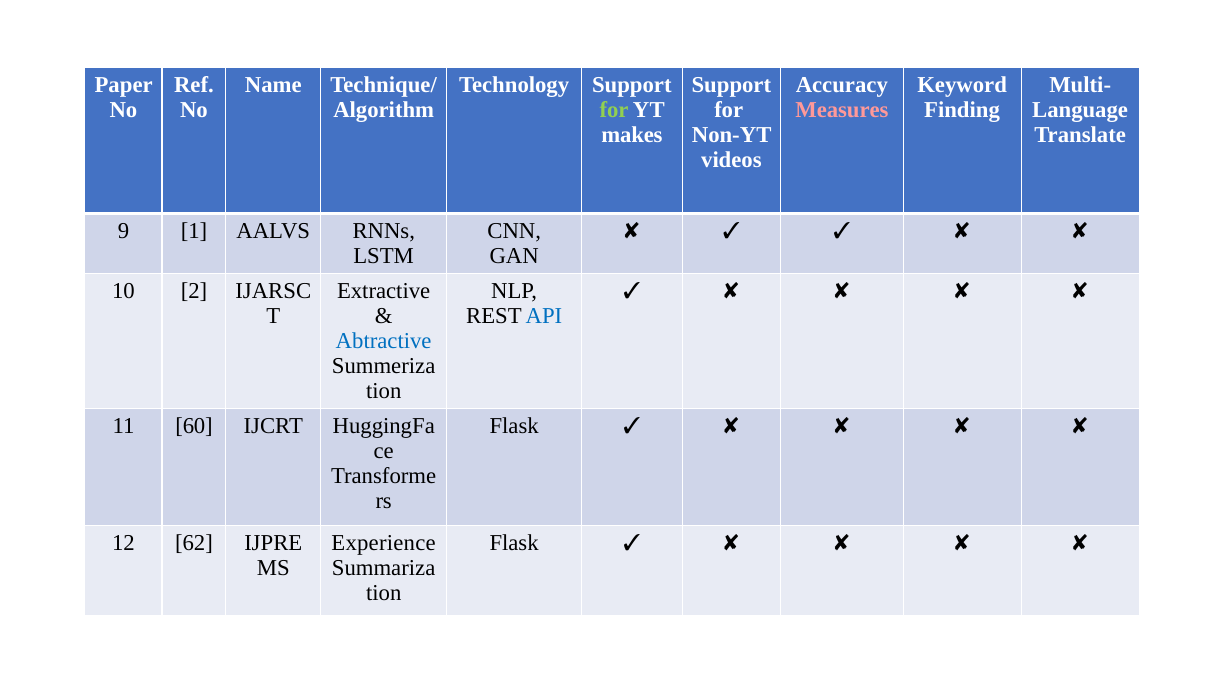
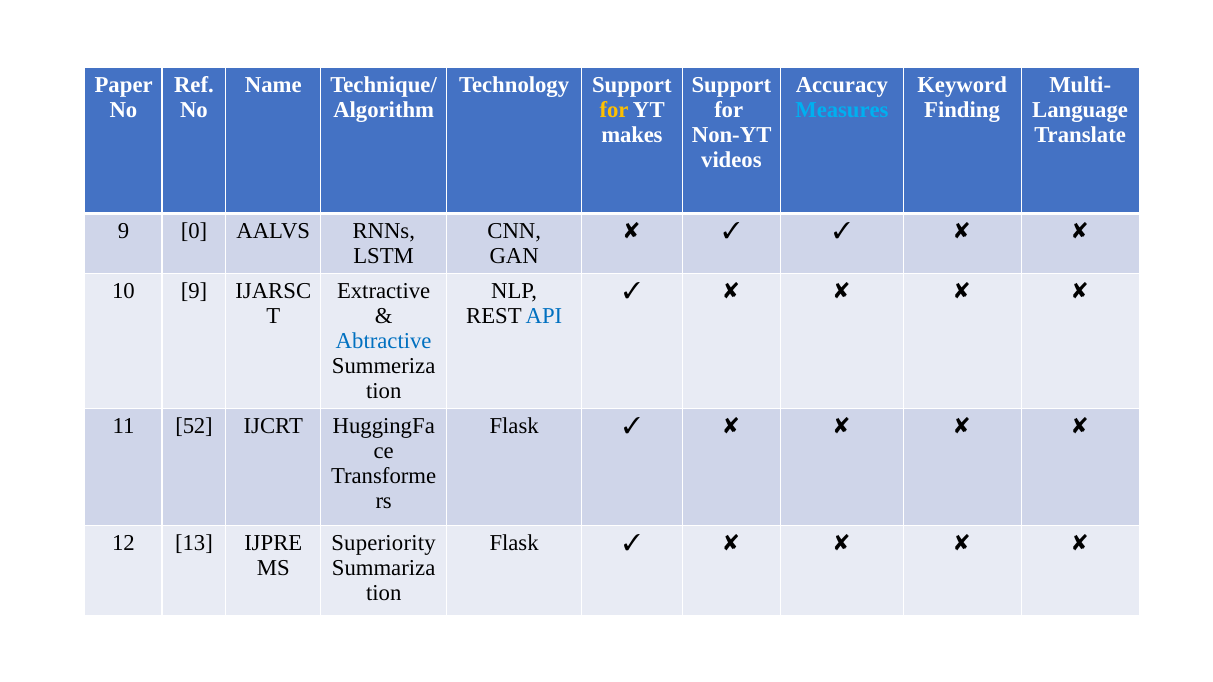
for colour: light green -> yellow (614, 110)
Measures colour: pink -> light blue (842, 110)
1: 1 -> 0 (194, 231)
10 2: 2 -> 9 (194, 291)
60: 60 -> 52 (194, 426)
62: 62 -> 13 (194, 543)
Experience: Experience -> Superiority (384, 543)
